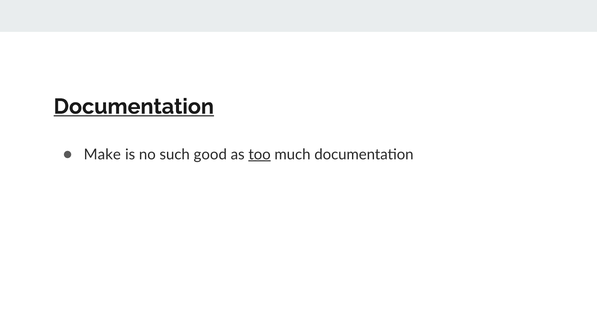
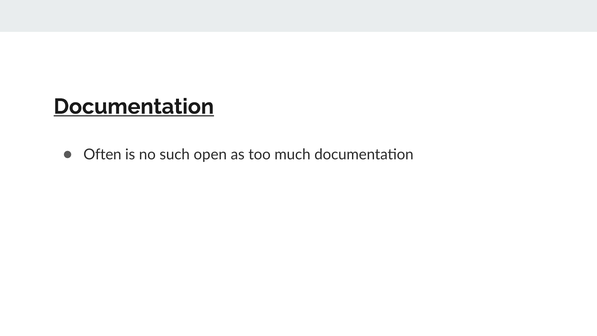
Make: Make -> Often (102, 154)
good: good -> open (210, 154)
too underline: present -> none (260, 154)
